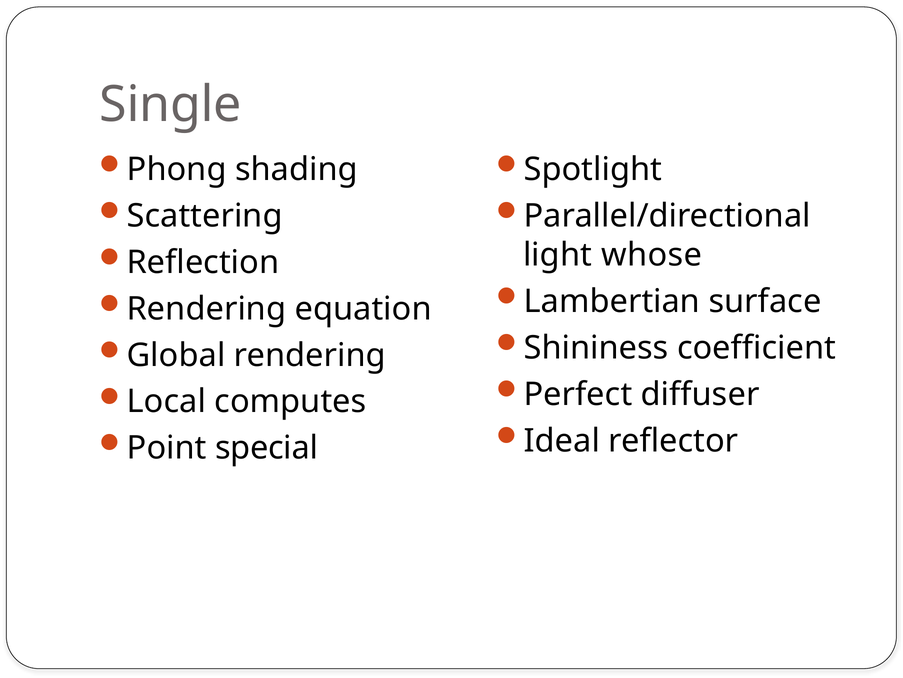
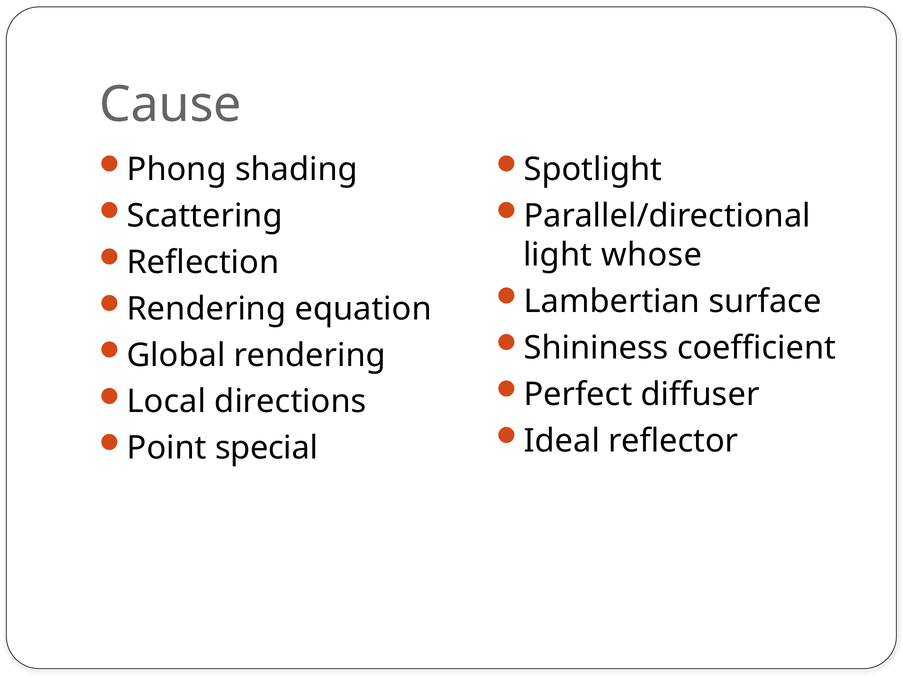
Single: Single -> Cause (170, 104)
computes: computes -> directions (290, 401)
